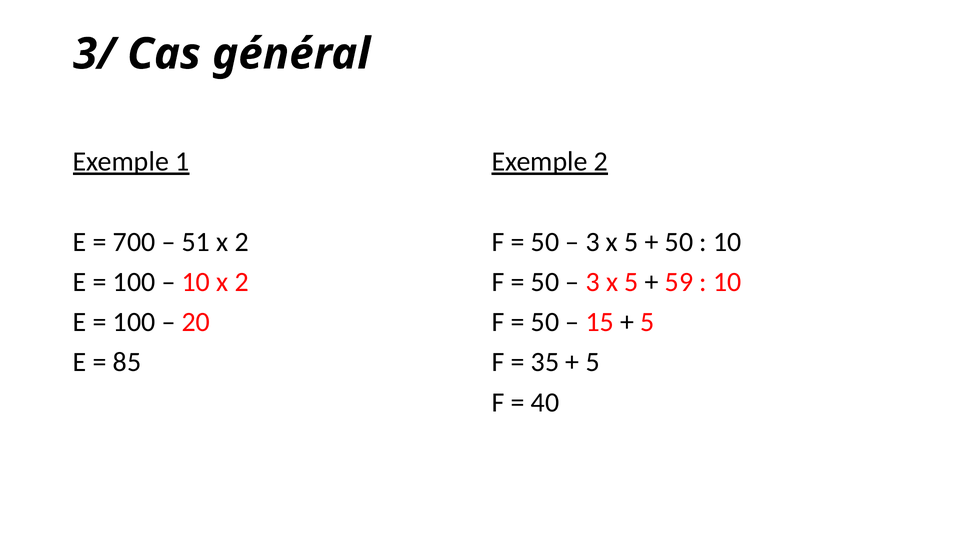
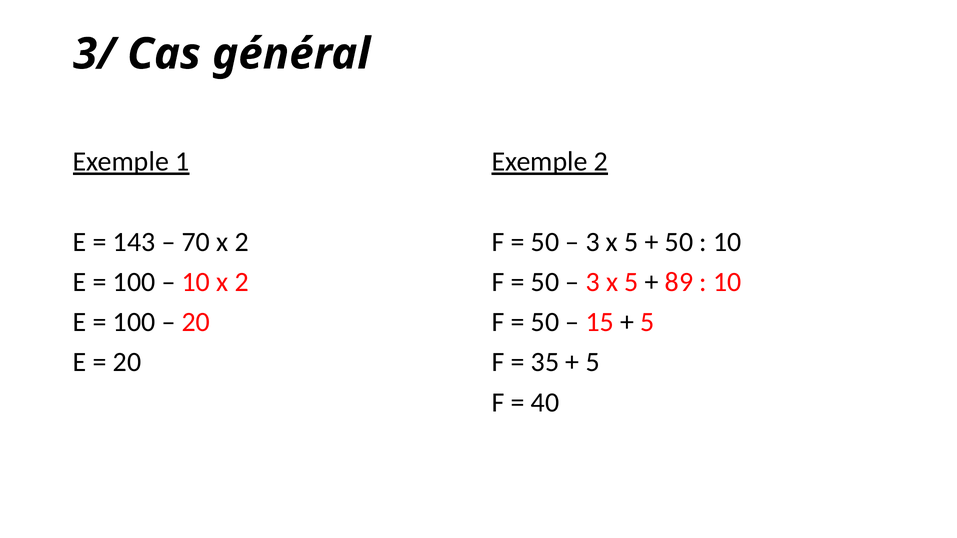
700: 700 -> 143 (134, 242)
51: 51 -> 70 (196, 242)
59: 59 -> 89 (679, 282)
85: 85 -> 20 (127, 362)
